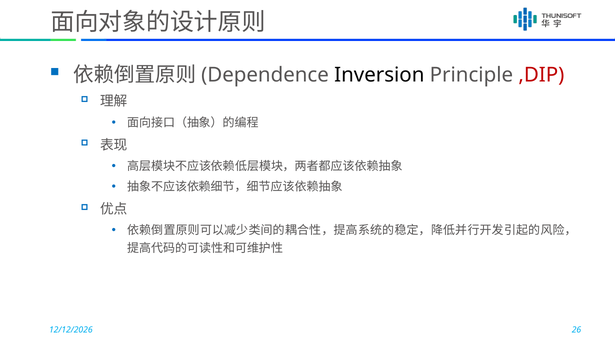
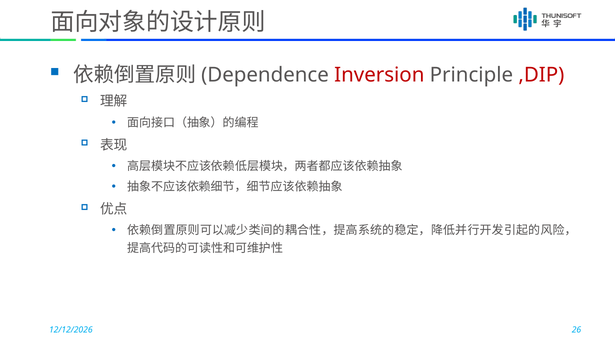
Inversion colour: black -> red (379, 75)
